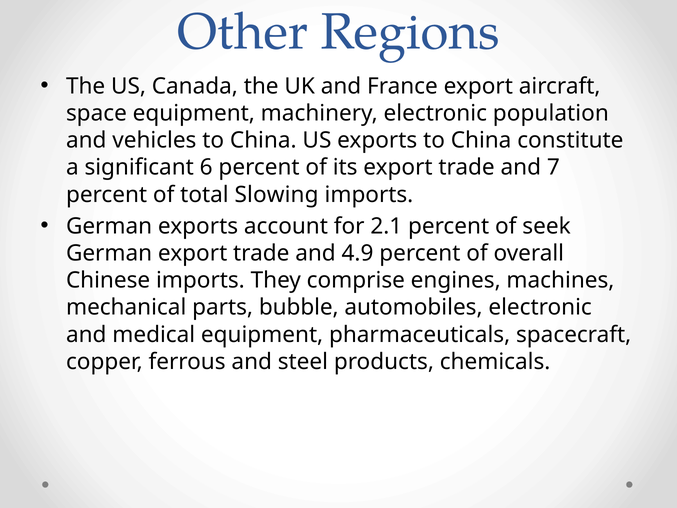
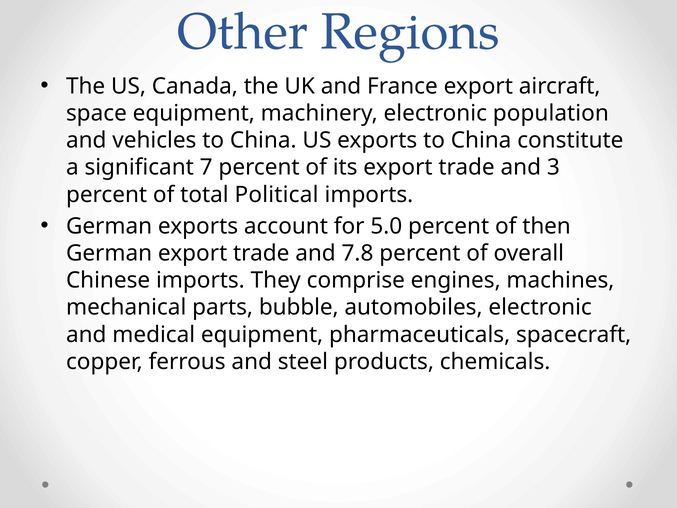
6: 6 -> 7 (206, 167)
7: 7 -> 3 (553, 167)
Slowing: Slowing -> Political (276, 195)
2.1: 2.1 -> 5.0 (386, 226)
seek: seek -> then (547, 226)
4.9: 4.9 -> 7.8 (358, 253)
